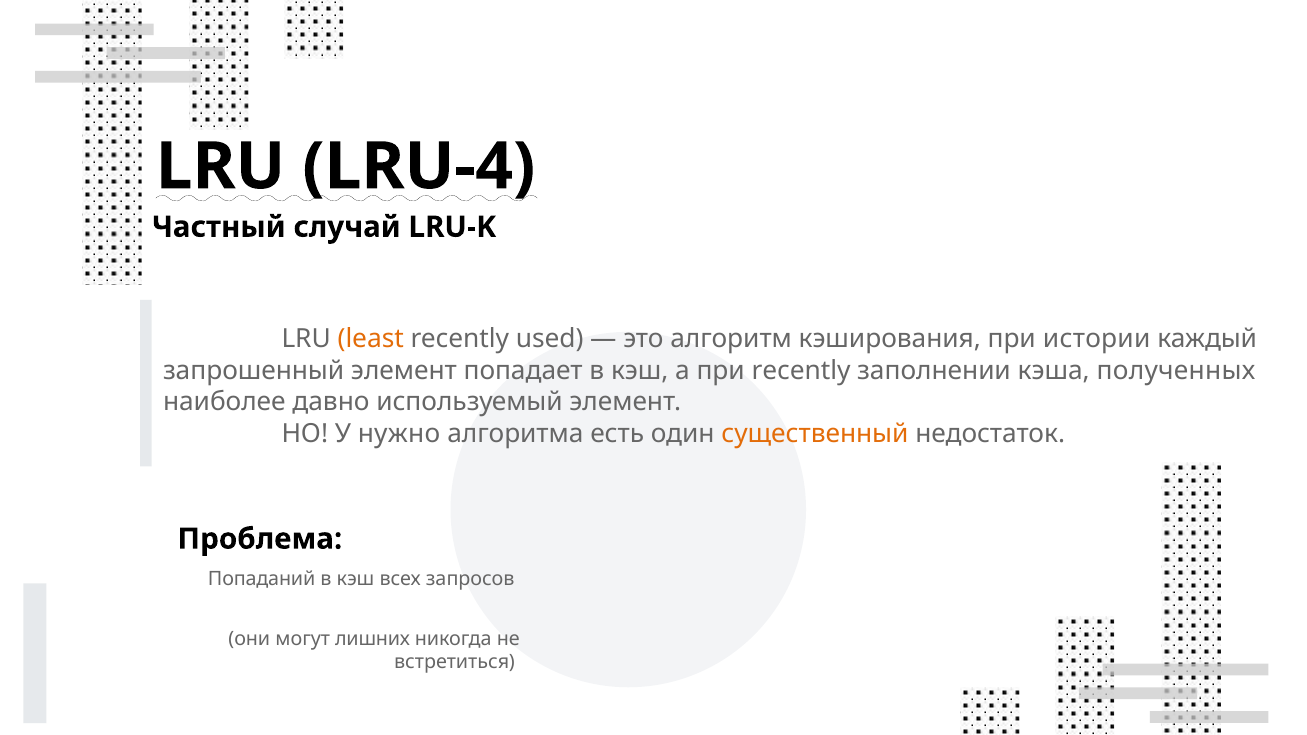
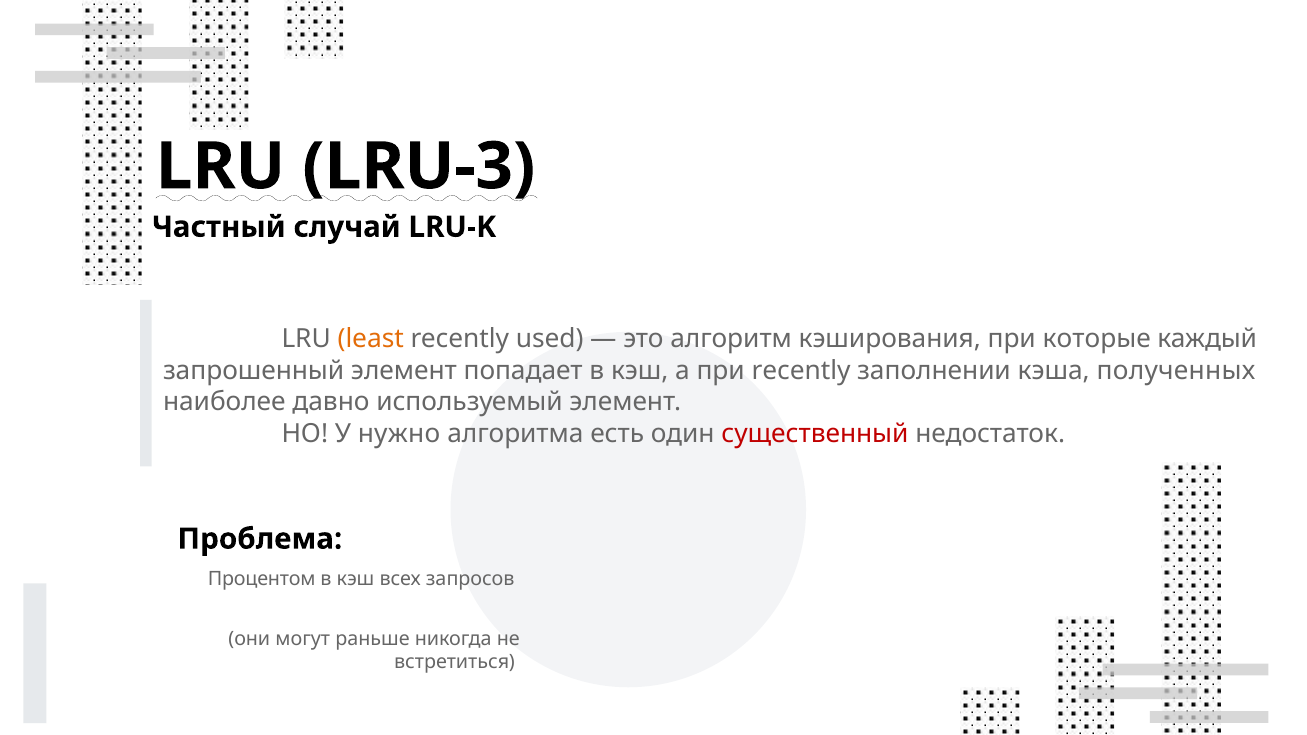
LRU-4: LRU-4 -> LRU-3 (419, 167)
истории: истории -> которые (1097, 339)
существенный colour: orange -> red (815, 434)
Попаданий: Попаданий -> Процентом (262, 579)
лишних: лишних -> раньше (372, 639)
